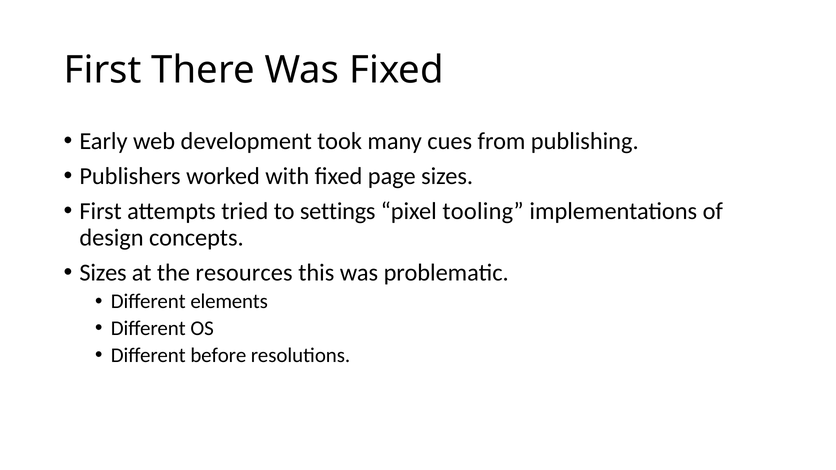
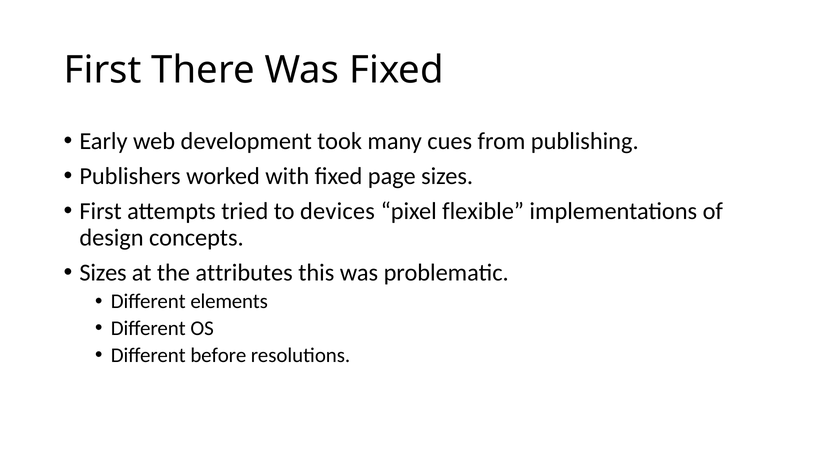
settings: settings -> devices (337, 211)
tooling: tooling -> flexible (483, 211)
resources: resources -> attributes (244, 273)
